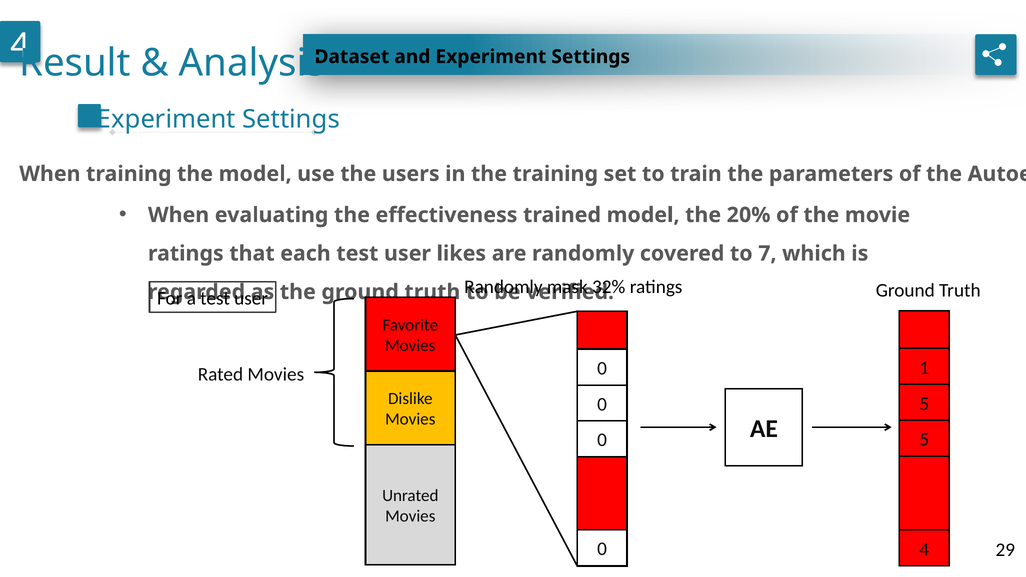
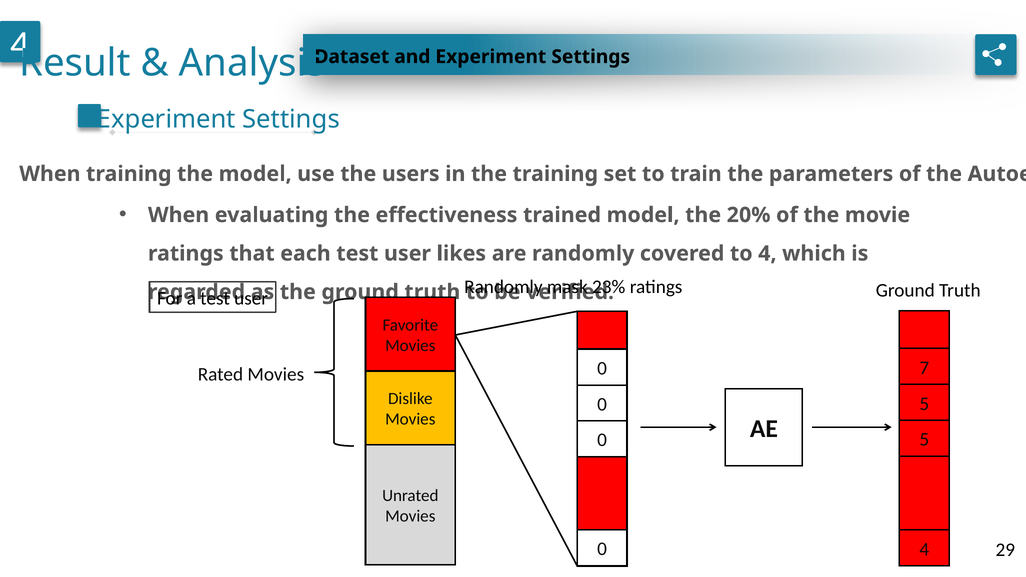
to 7: 7 -> 4 (767, 254)
32%: 32% -> 23% (609, 287)
1: 1 -> 7 (924, 368)
